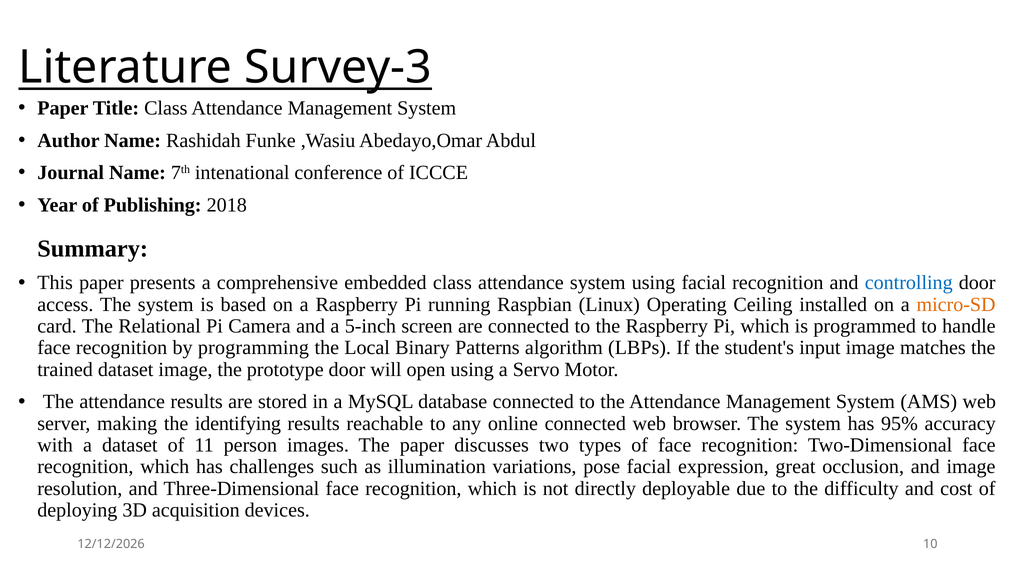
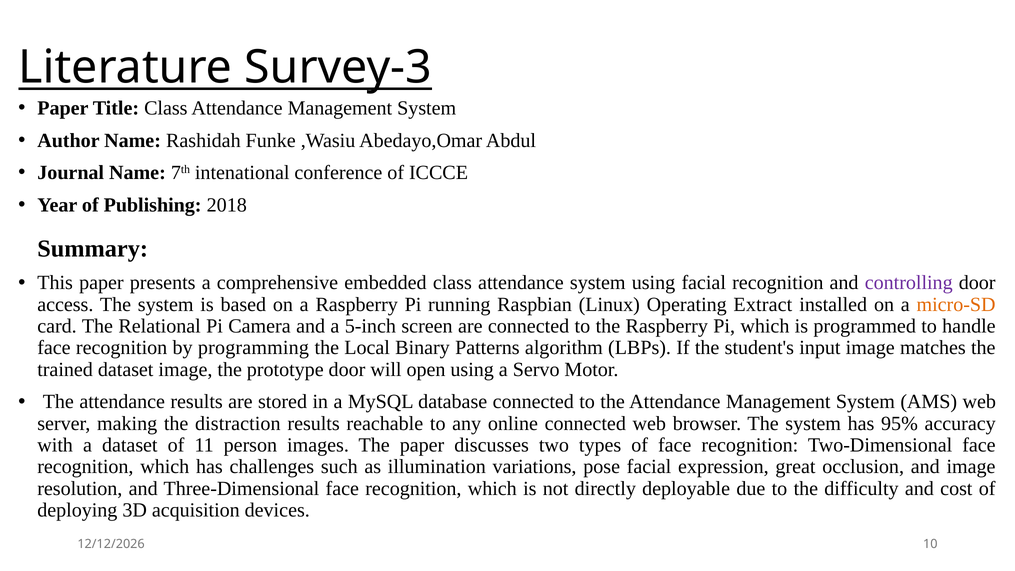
controlling colour: blue -> purple (909, 283)
Ceiling: Ceiling -> Extract (763, 304)
identifying: identifying -> distraction (238, 423)
